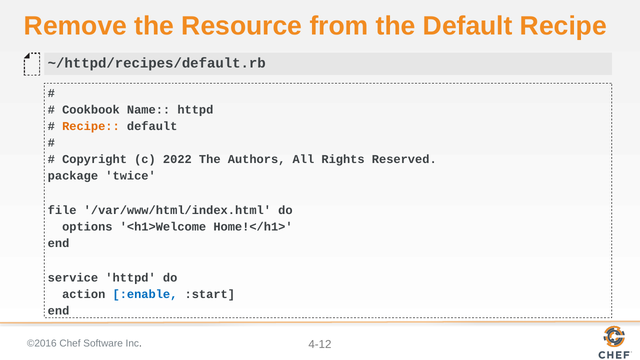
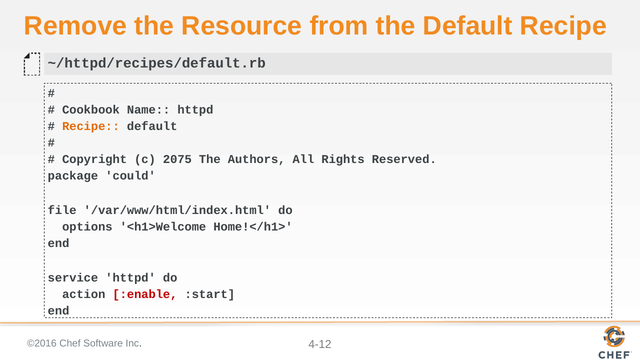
2022: 2022 -> 2075 (177, 159)
twice: twice -> could (131, 176)
:enable colour: blue -> red (145, 294)
